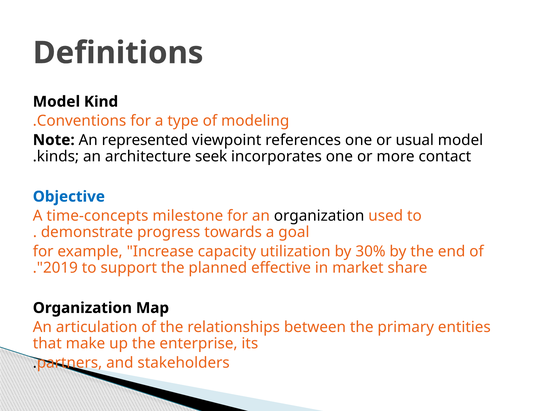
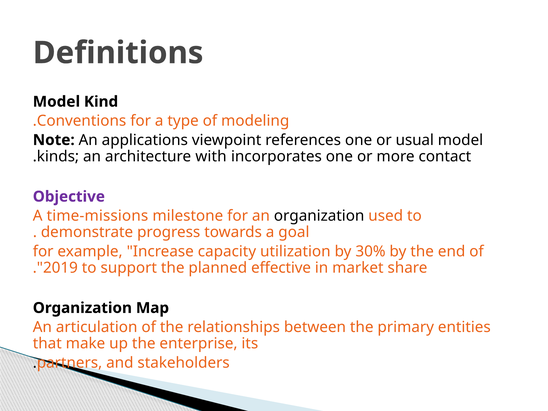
represented: represented -> applications (145, 140)
seek: seek -> with (211, 156)
Objective colour: blue -> purple (69, 197)
time-concepts: time-concepts -> time-missions (97, 216)
